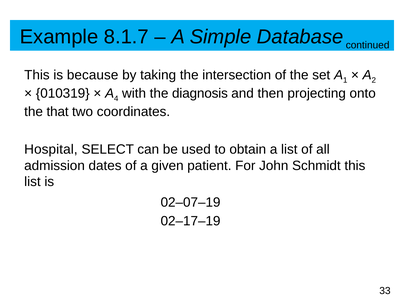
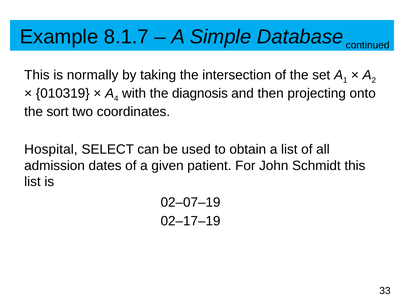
because: because -> normally (93, 75)
that: that -> sort (58, 112)
